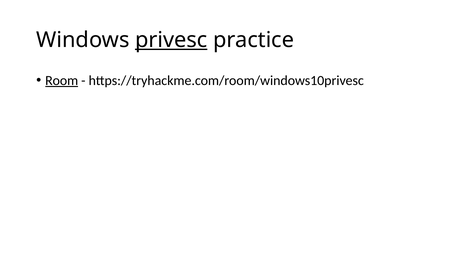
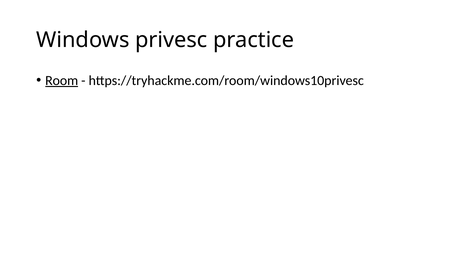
privesc underline: present -> none (171, 40)
